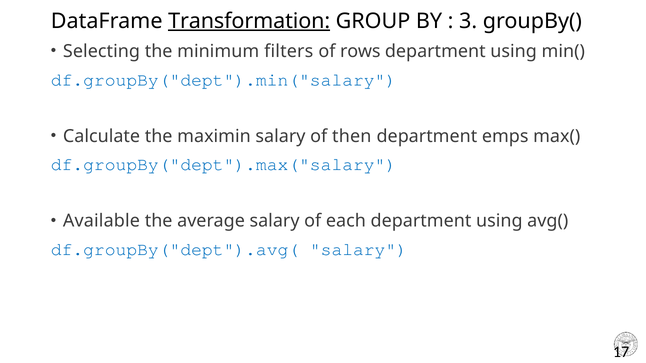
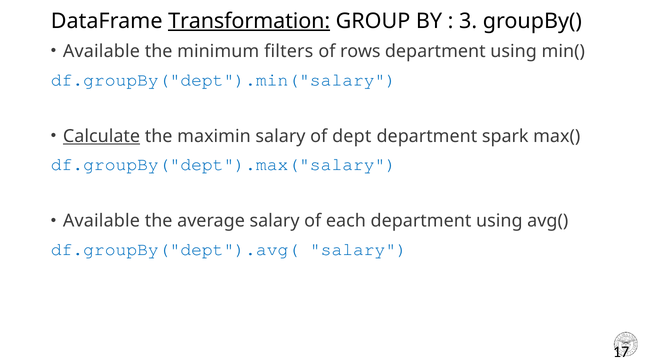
Selecting: Selecting -> Available (101, 51)
Calculate underline: none -> present (102, 136)
then: then -> dept (352, 136)
emps: emps -> spark (505, 136)
